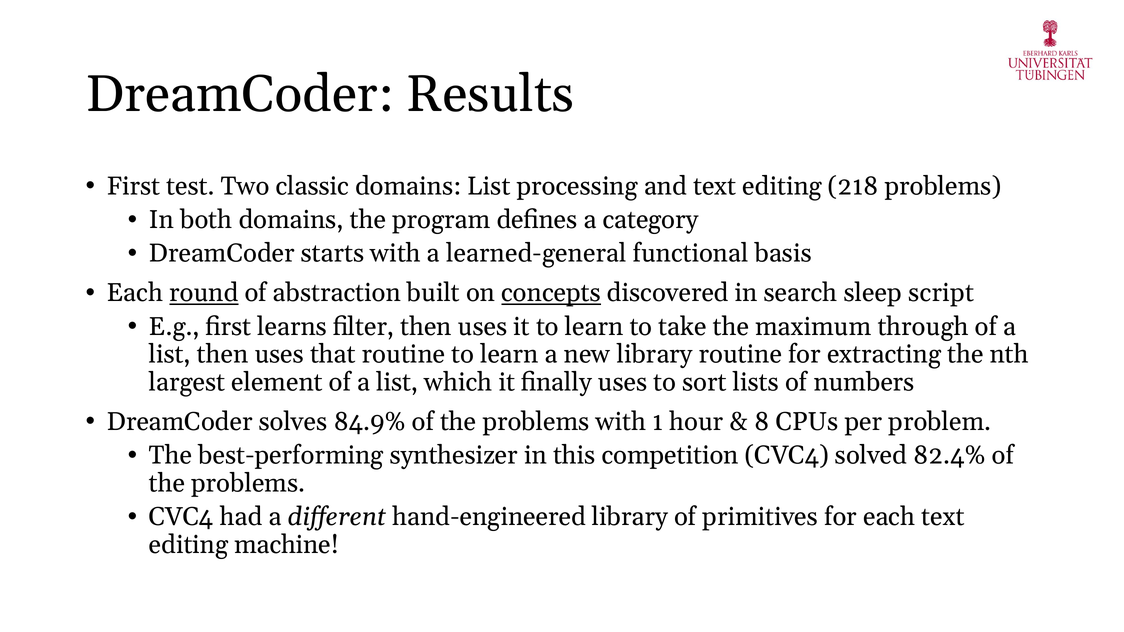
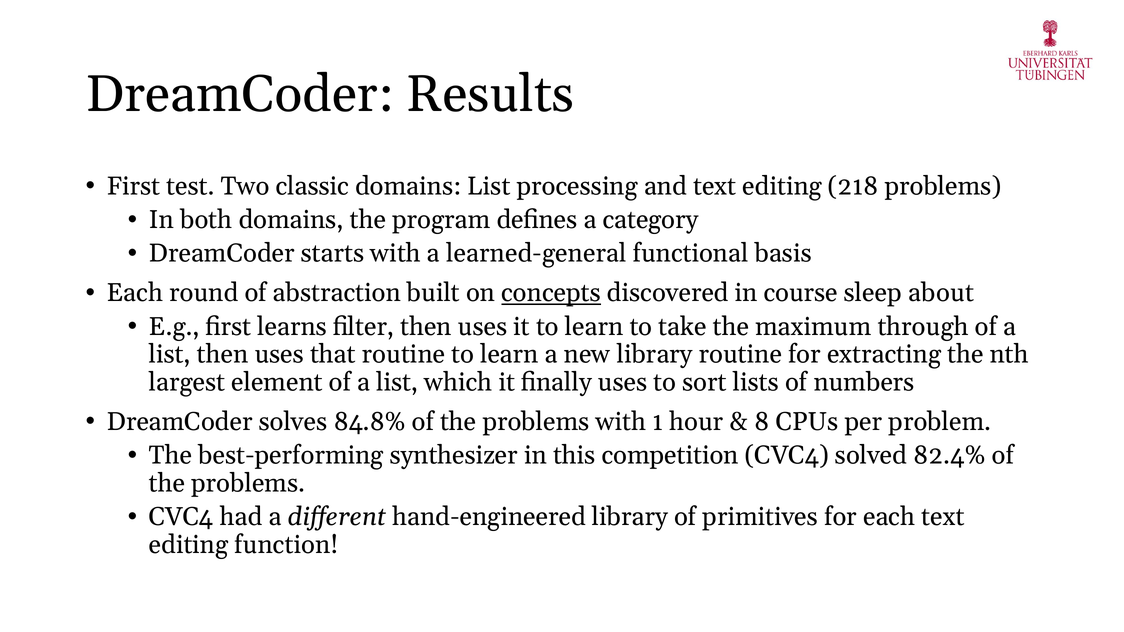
round underline: present -> none (204, 293)
search: search -> course (801, 293)
script: script -> about (941, 293)
84.9%: 84.9% -> 84.8% (370, 422)
machine: machine -> function (287, 545)
